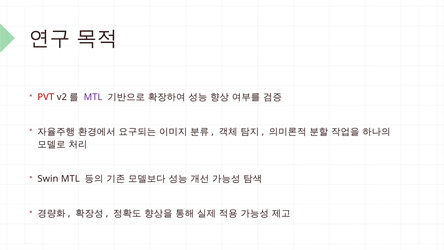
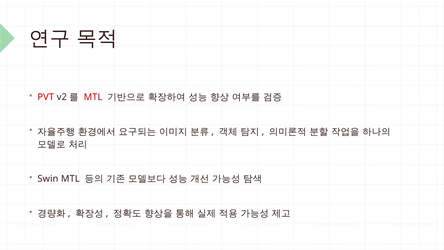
MTL colour: purple -> red (93, 97)
